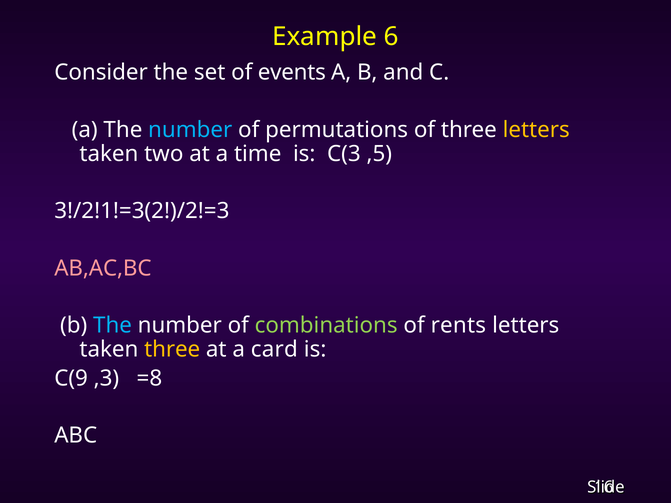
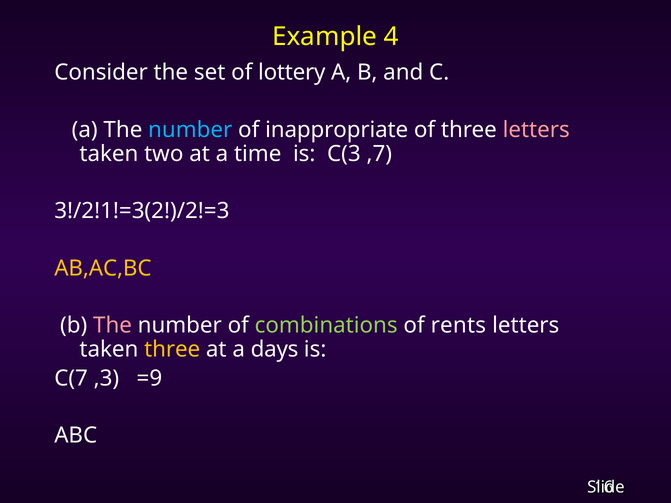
6: 6 -> 4 (391, 36)
events: events -> lottery (292, 73)
permutations: permutations -> inappropriate (337, 130)
letters colour: yellow -> pink (536, 130)
,5: ,5 -> ,7 (379, 154)
AB,AC,BC colour: pink -> yellow (103, 268)
The colour: light blue -> pink (113, 326)
card: card -> days (275, 350)
C(9: C(9 -> C(7 (71, 378)
=8: =8 -> =9 (149, 378)
